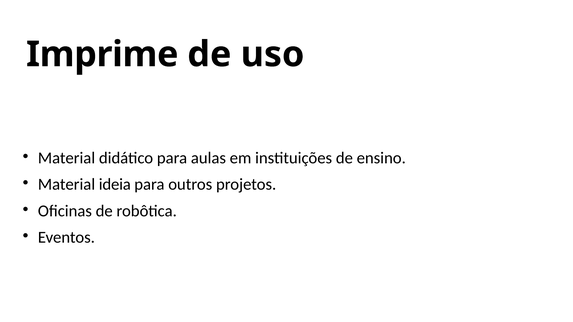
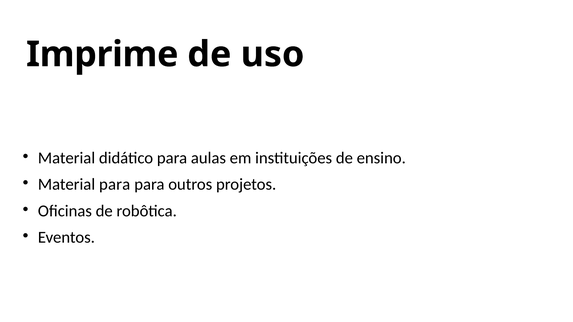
Material ideia: ideia -> para (115, 185)
